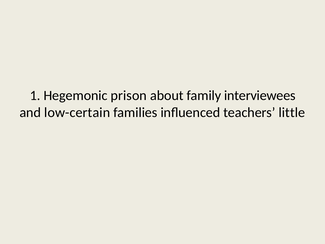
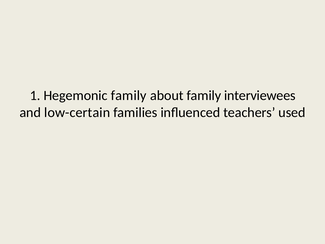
Hegemonic prison: prison -> family (129, 96)
little: little -> used (292, 112)
